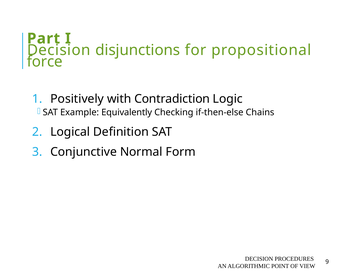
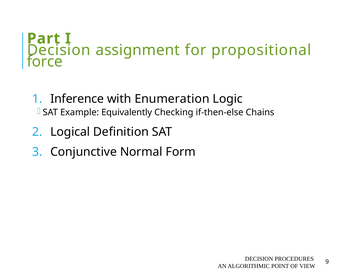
disjunctions: disjunctions -> assignment (138, 50)
Positively: Positively -> Inference (77, 99)
Contradiction: Contradiction -> Enumeration (172, 99)
